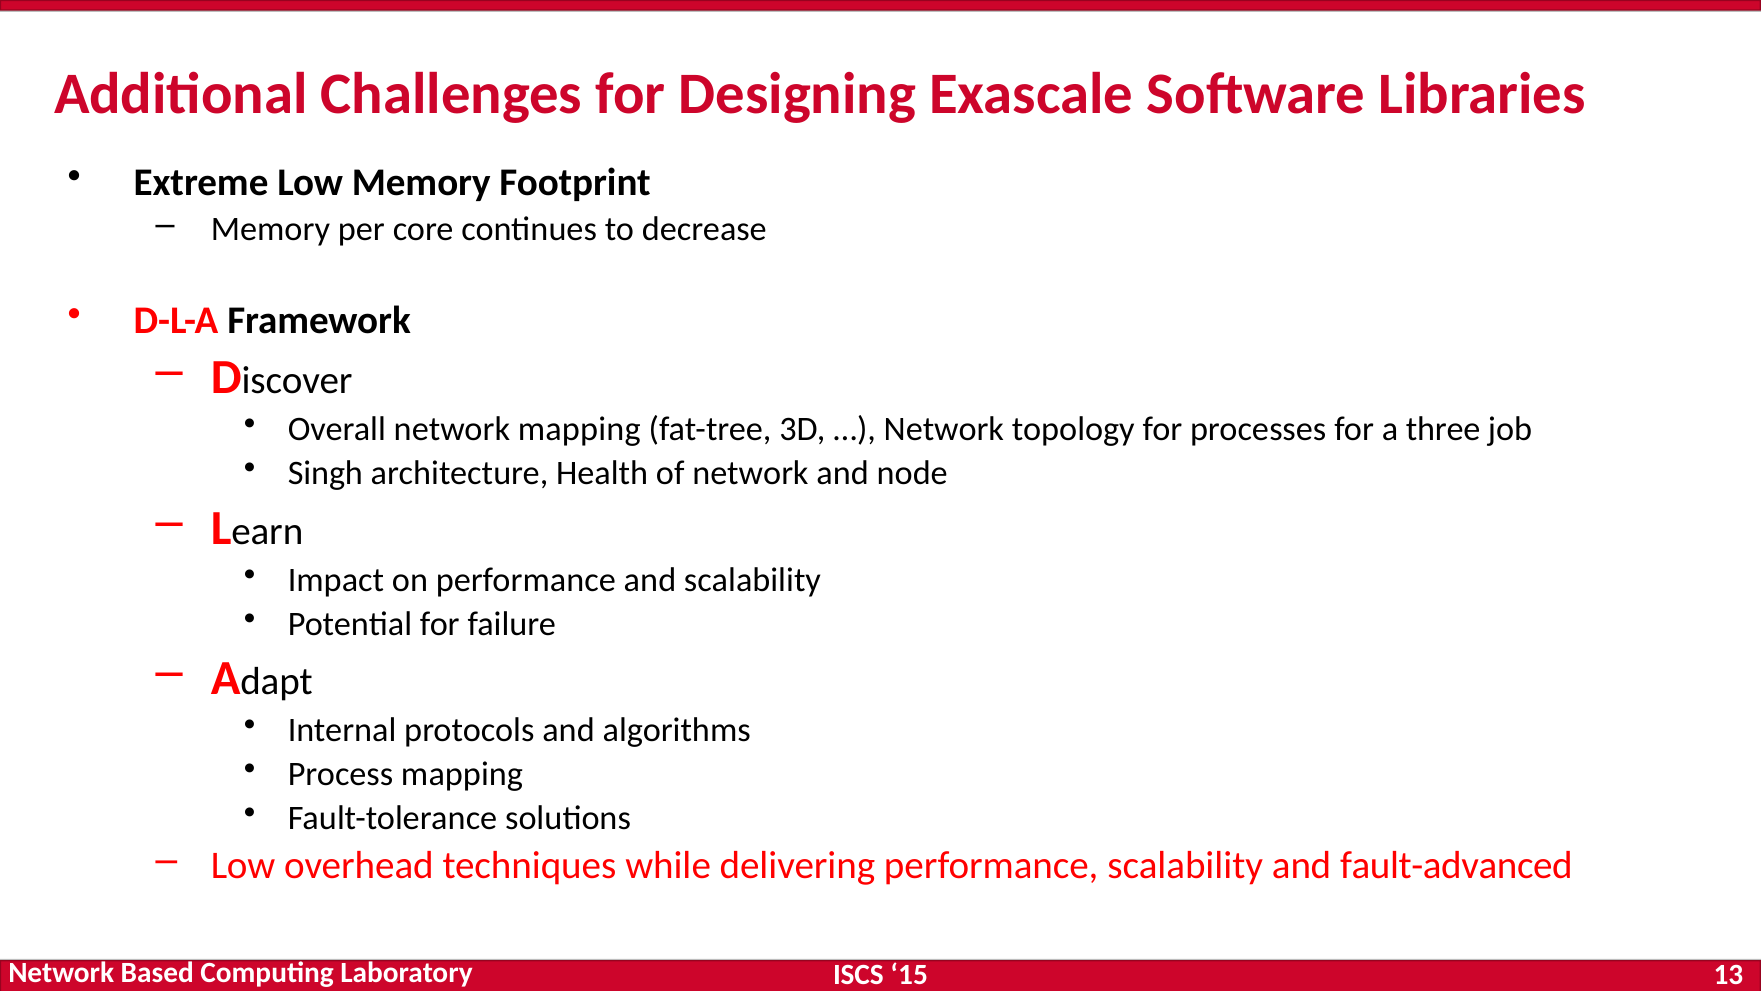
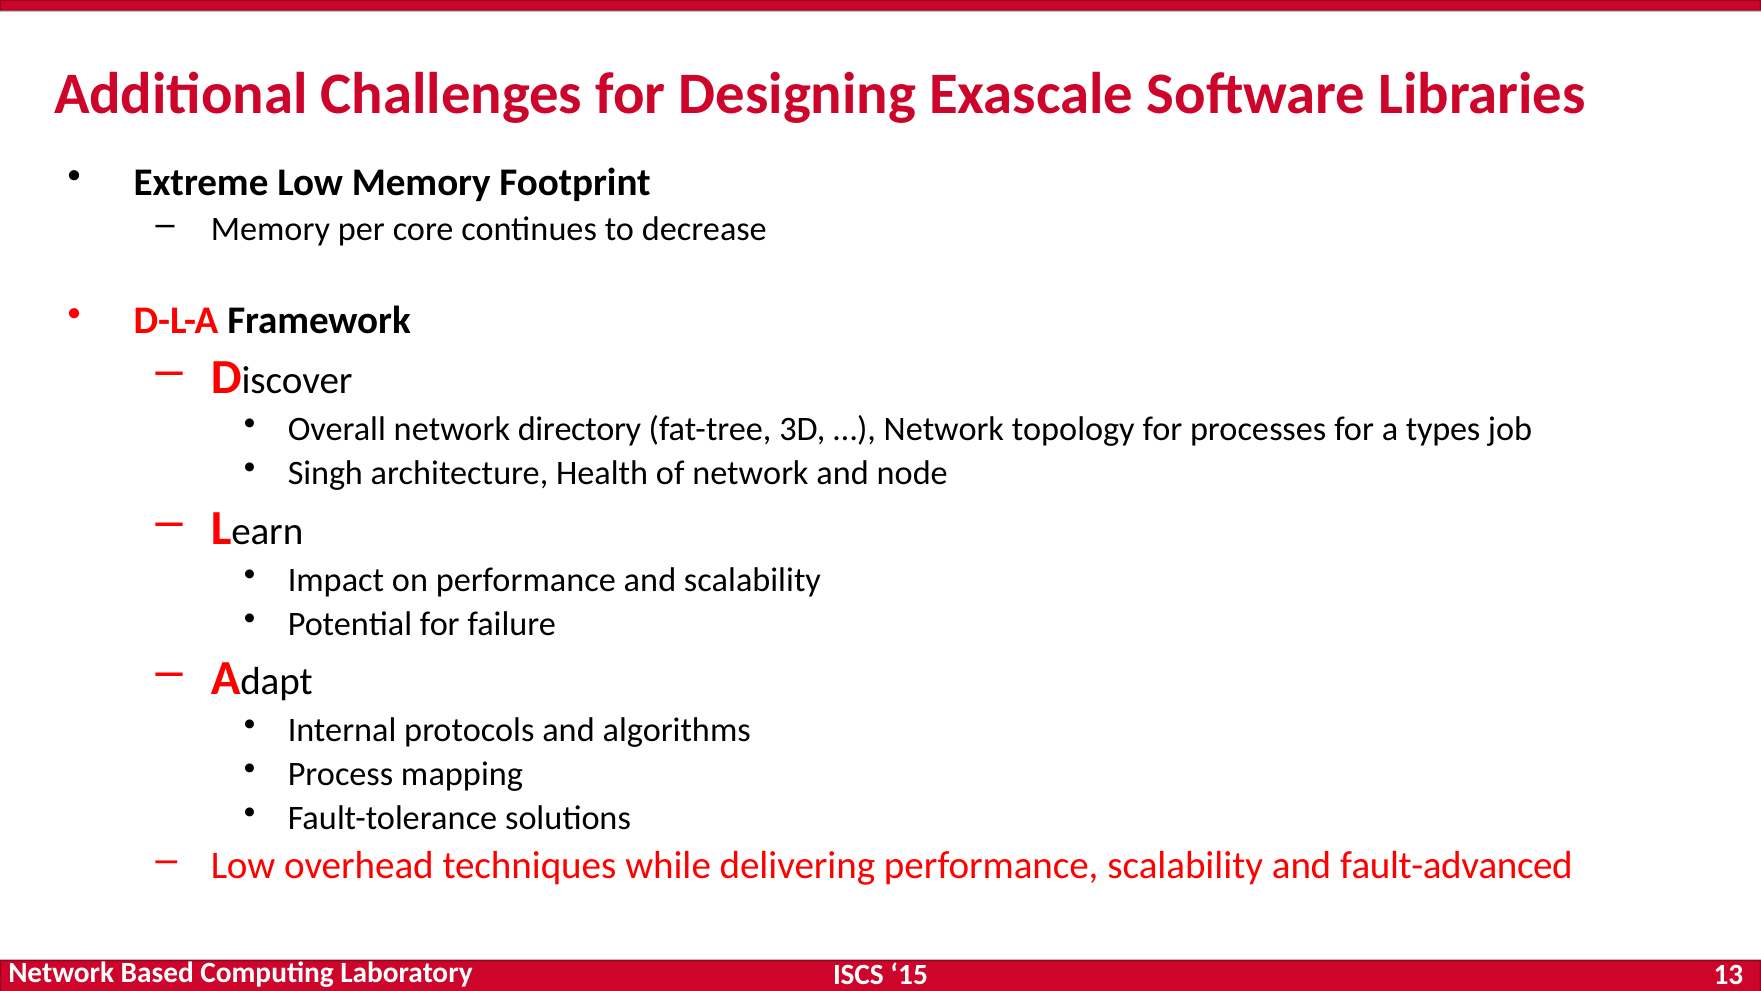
network mapping: mapping -> directory (579, 430)
three: three -> types (1443, 430)
